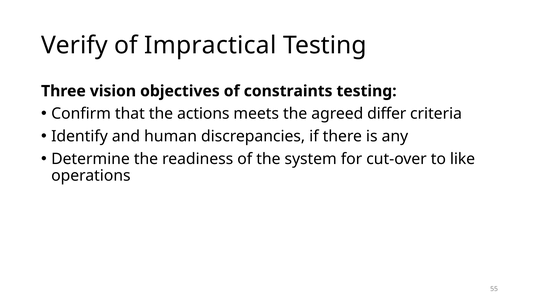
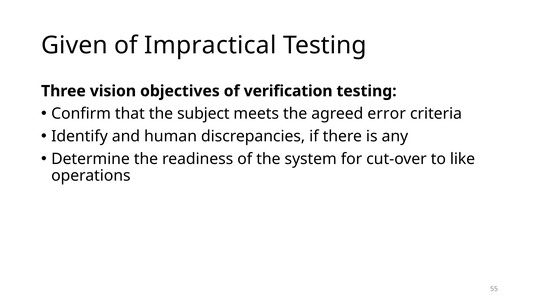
Verify: Verify -> Given (74, 45)
constraints: constraints -> verification (288, 91)
actions: actions -> subject (203, 114)
differ: differ -> error (387, 114)
